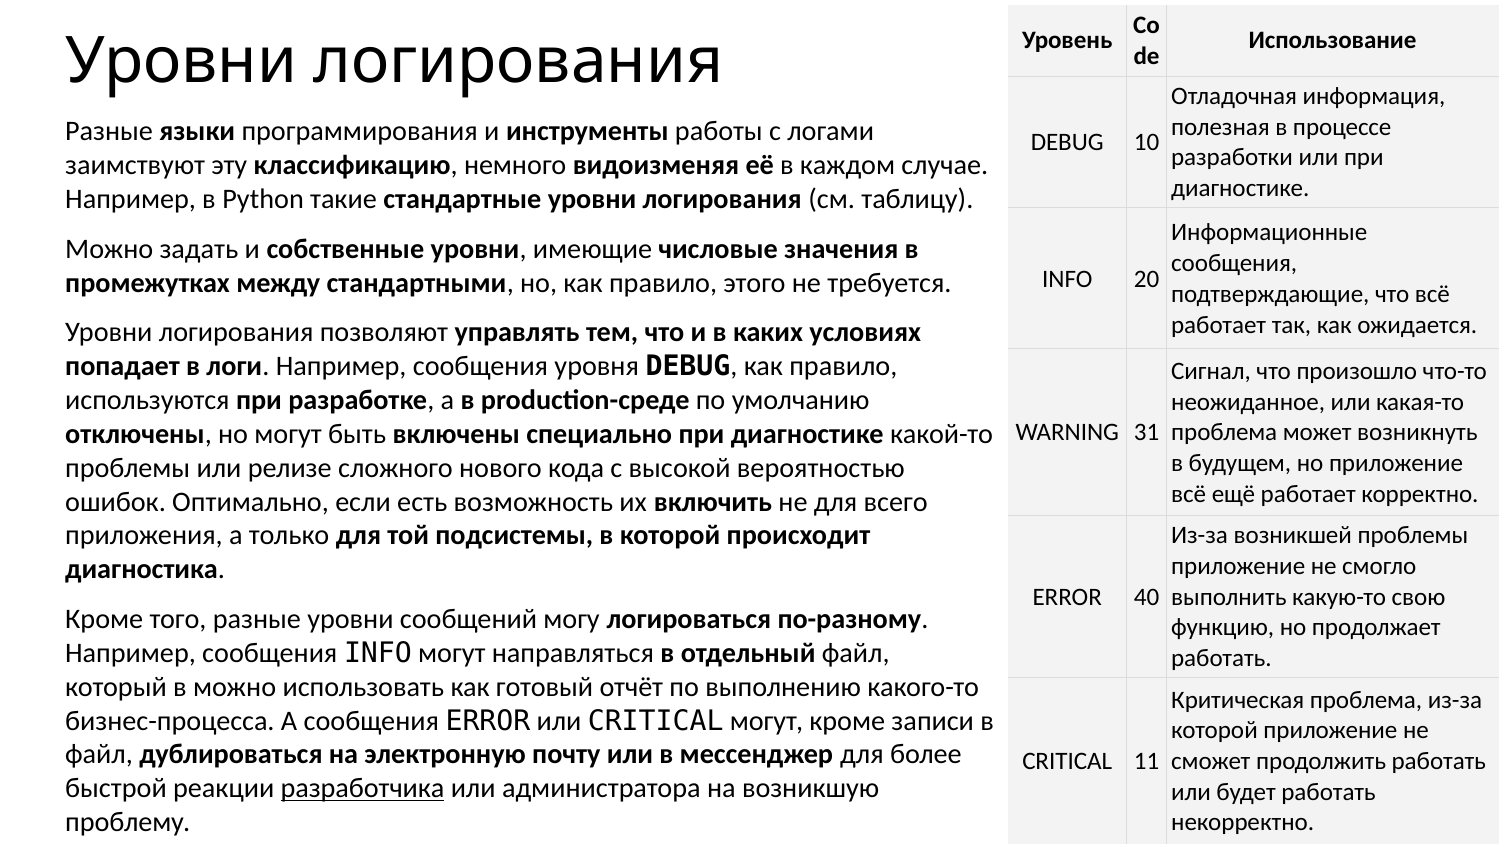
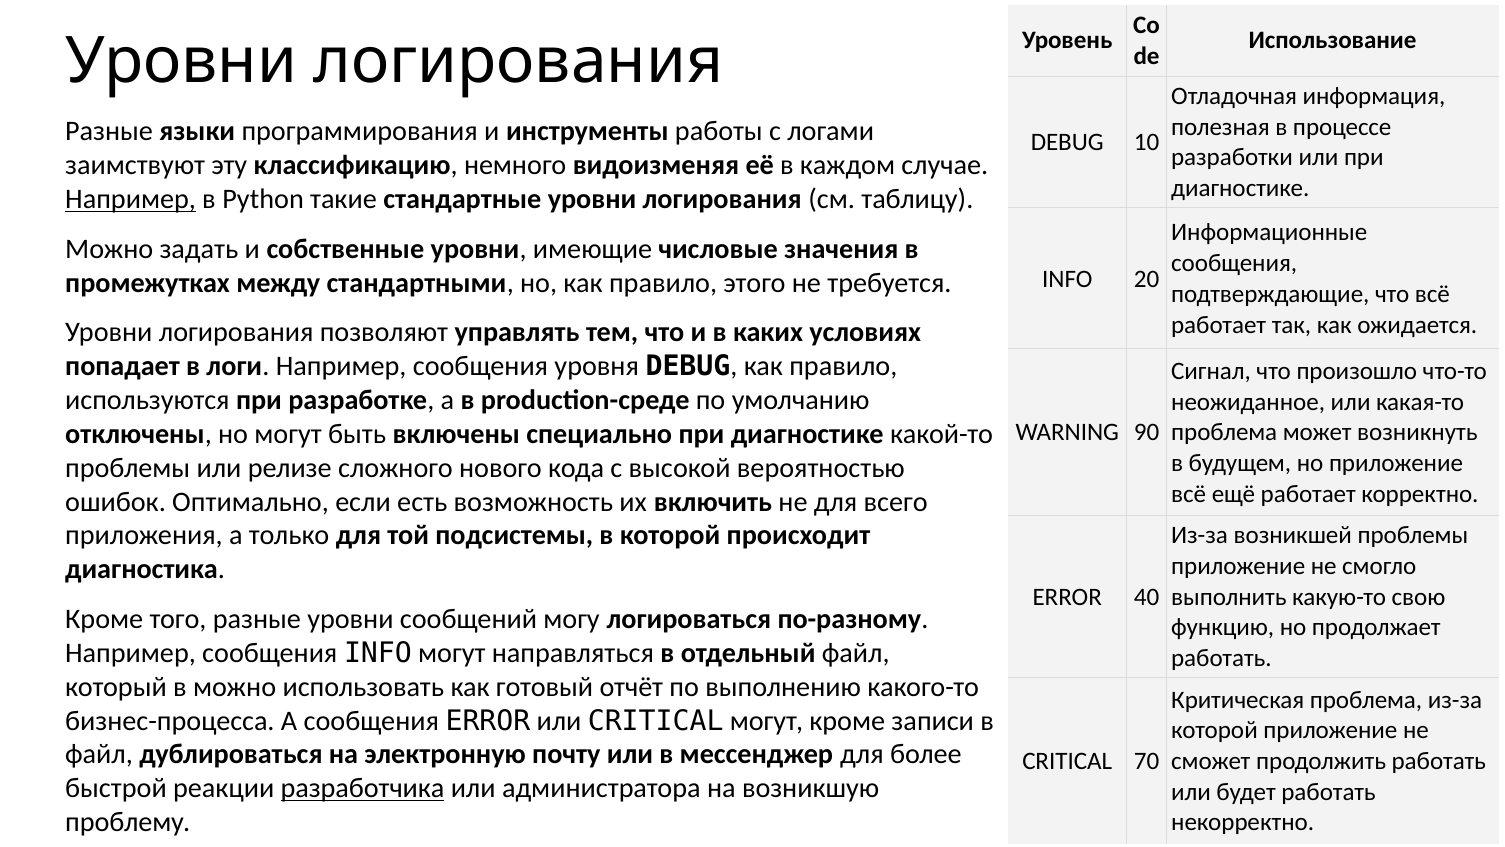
Например underline: none -> present (131, 199)
31: 31 -> 90 (1147, 432)
11: 11 -> 70 (1147, 761)
